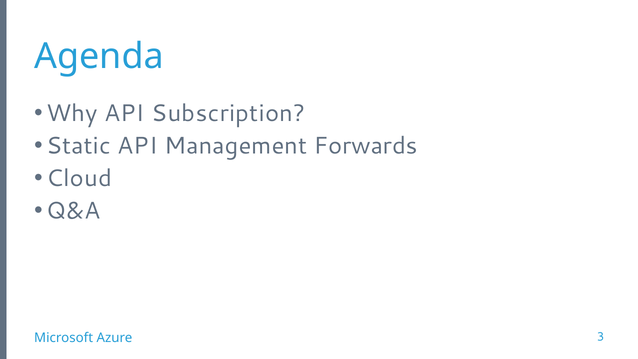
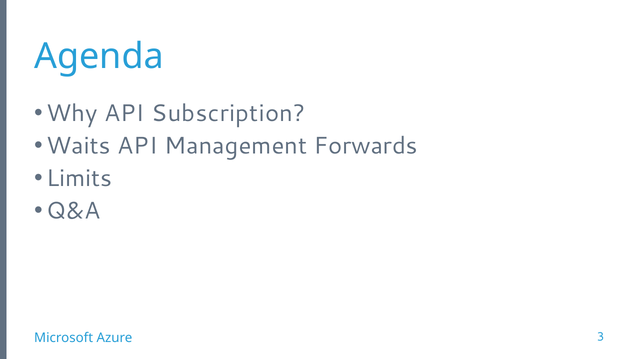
Static: Static -> Waits (78, 146)
Cloud: Cloud -> Limits (79, 178)
